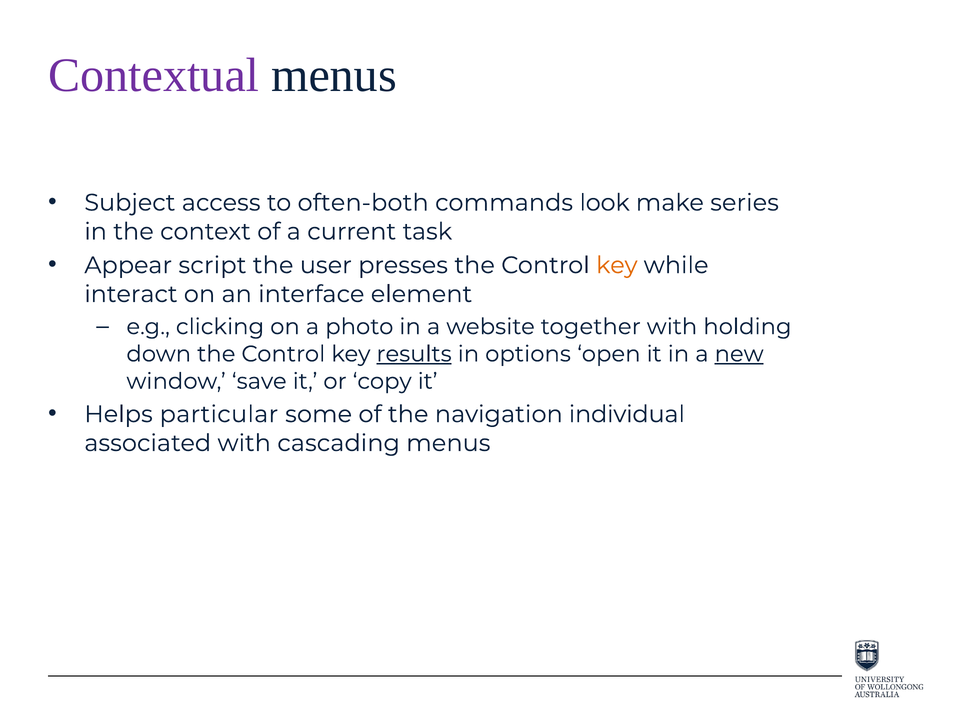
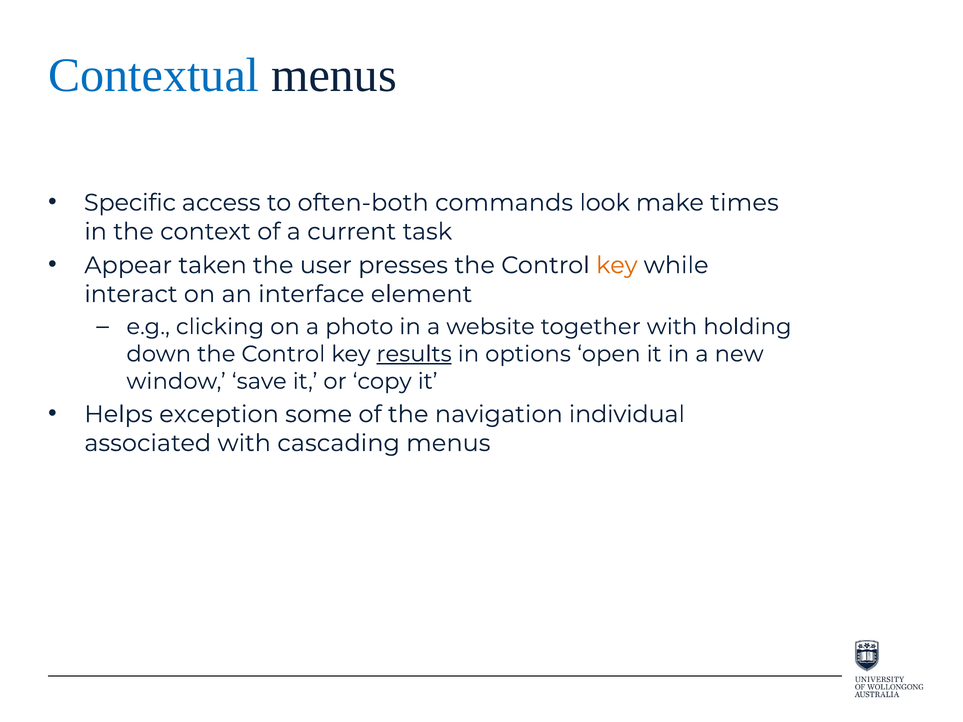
Contextual colour: purple -> blue (154, 76)
Subject: Subject -> Specific (130, 203)
series: series -> times (744, 203)
script: script -> taken (213, 265)
new underline: present -> none (739, 354)
particular: particular -> exception (219, 414)
